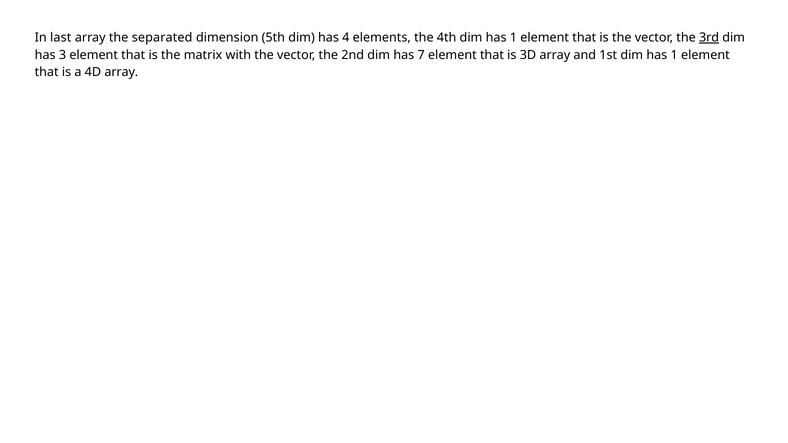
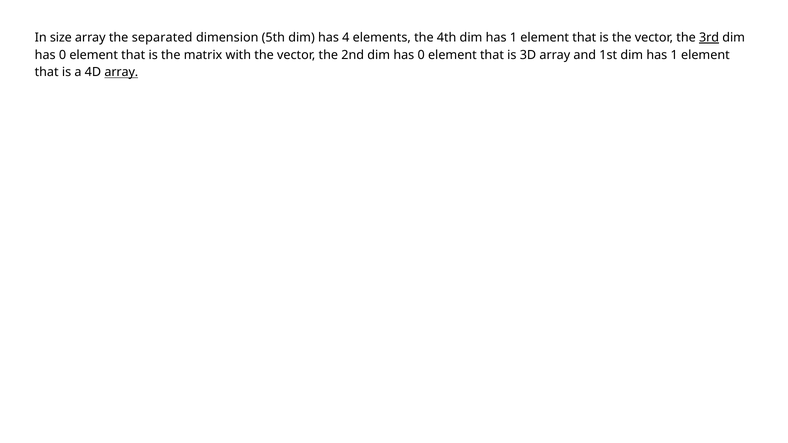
last: last -> size (61, 38)
3: 3 -> 0 (62, 55)
2nd dim has 7: 7 -> 0 (421, 55)
array underline: none -> present (121, 72)
